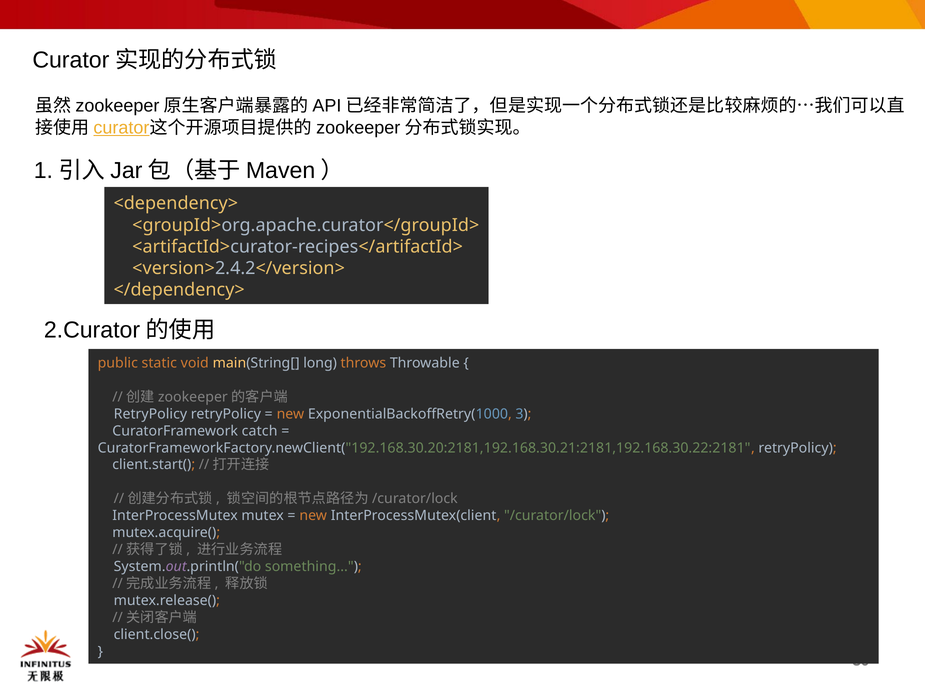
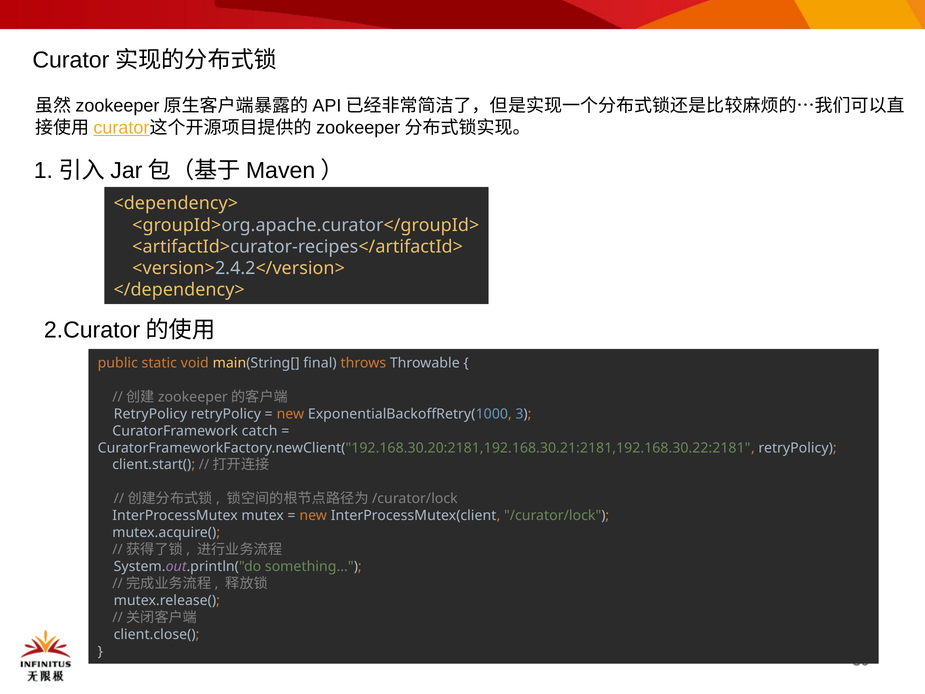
long: long -> final (320, 363)
